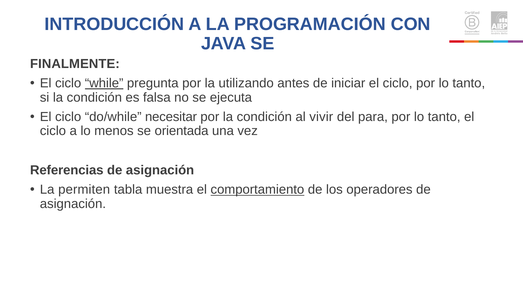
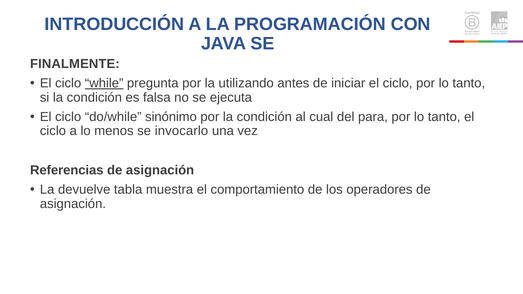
necesitar: necesitar -> sinónimo (171, 117)
vivir: vivir -> cual (321, 117)
orientada: orientada -> invocarlo (181, 131)
permiten: permiten -> devuelve (84, 190)
comportamiento underline: present -> none (257, 190)
